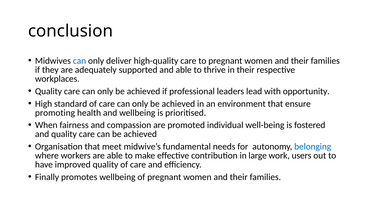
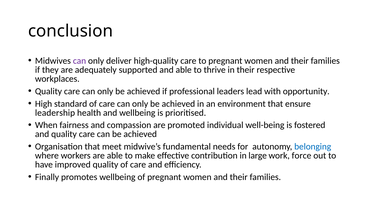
can colour: blue -> purple (79, 61)
promoting: promoting -> leadership (55, 113)
users: users -> force (302, 155)
